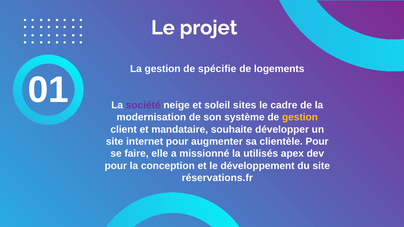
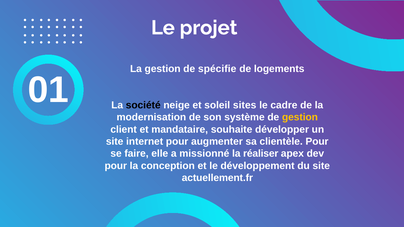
société colour: purple -> black (143, 105)
utilisés: utilisés -> réaliser (261, 154)
réservations.fr: réservations.fr -> actuellement.fr (217, 178)
